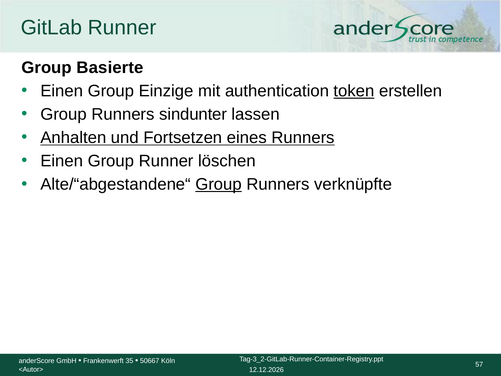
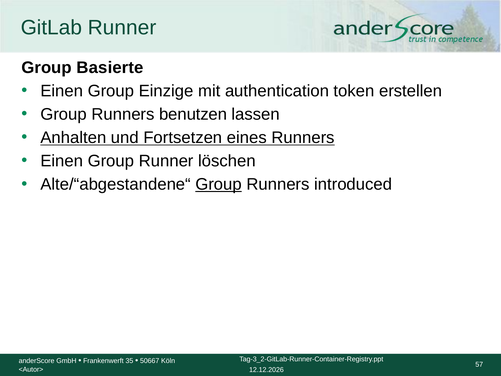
token underline: present -> none (354, 91)
sindunter: sindunter -> benutzen (193, 114)
verknüpfte: verknüpfte -> introduced (353, 184)
